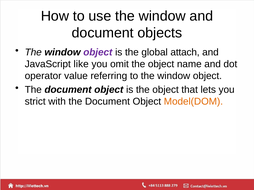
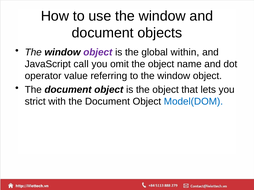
attach: attach -> within (185, 52)
like: like -> call (81, 64)
Model(DOM colour: orange -> blue (193, 102)
